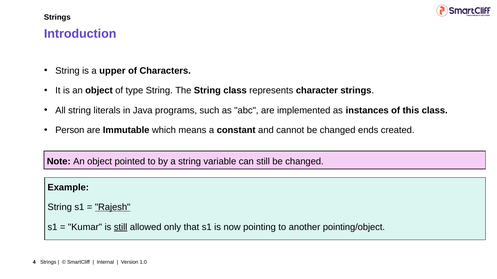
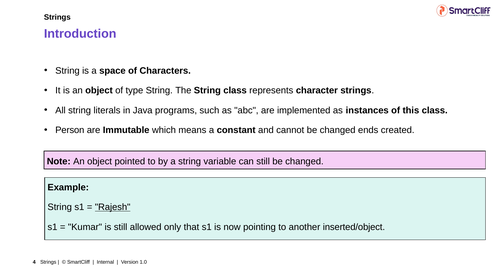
upper: upper -> space (112, 71)
still underline: present -> none (121, 227)
pointing/object: pointing/object -> inserted/object (354, 227)
